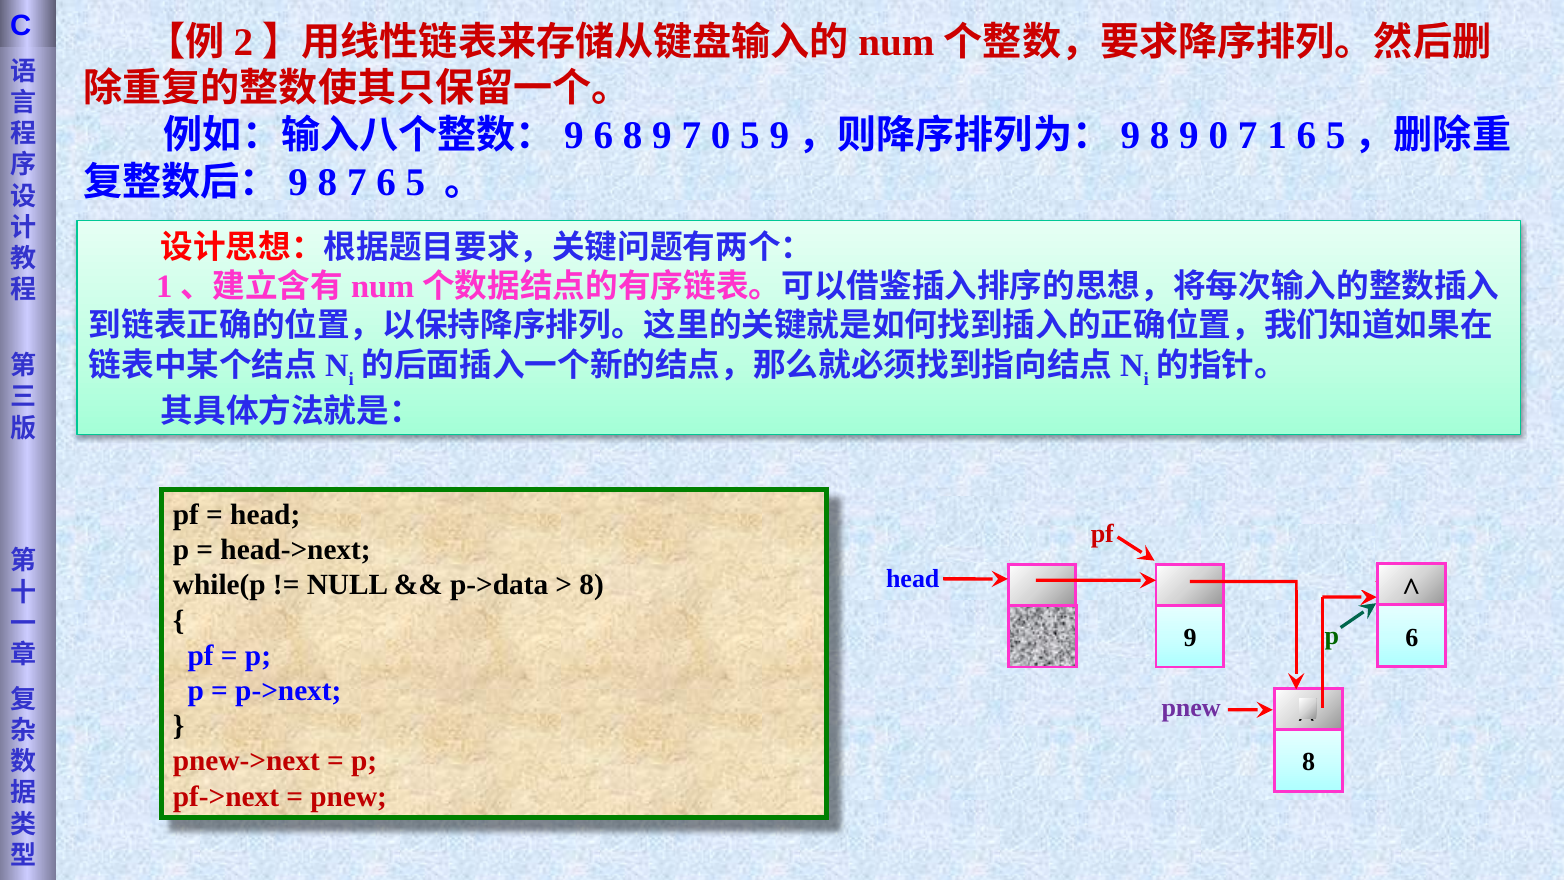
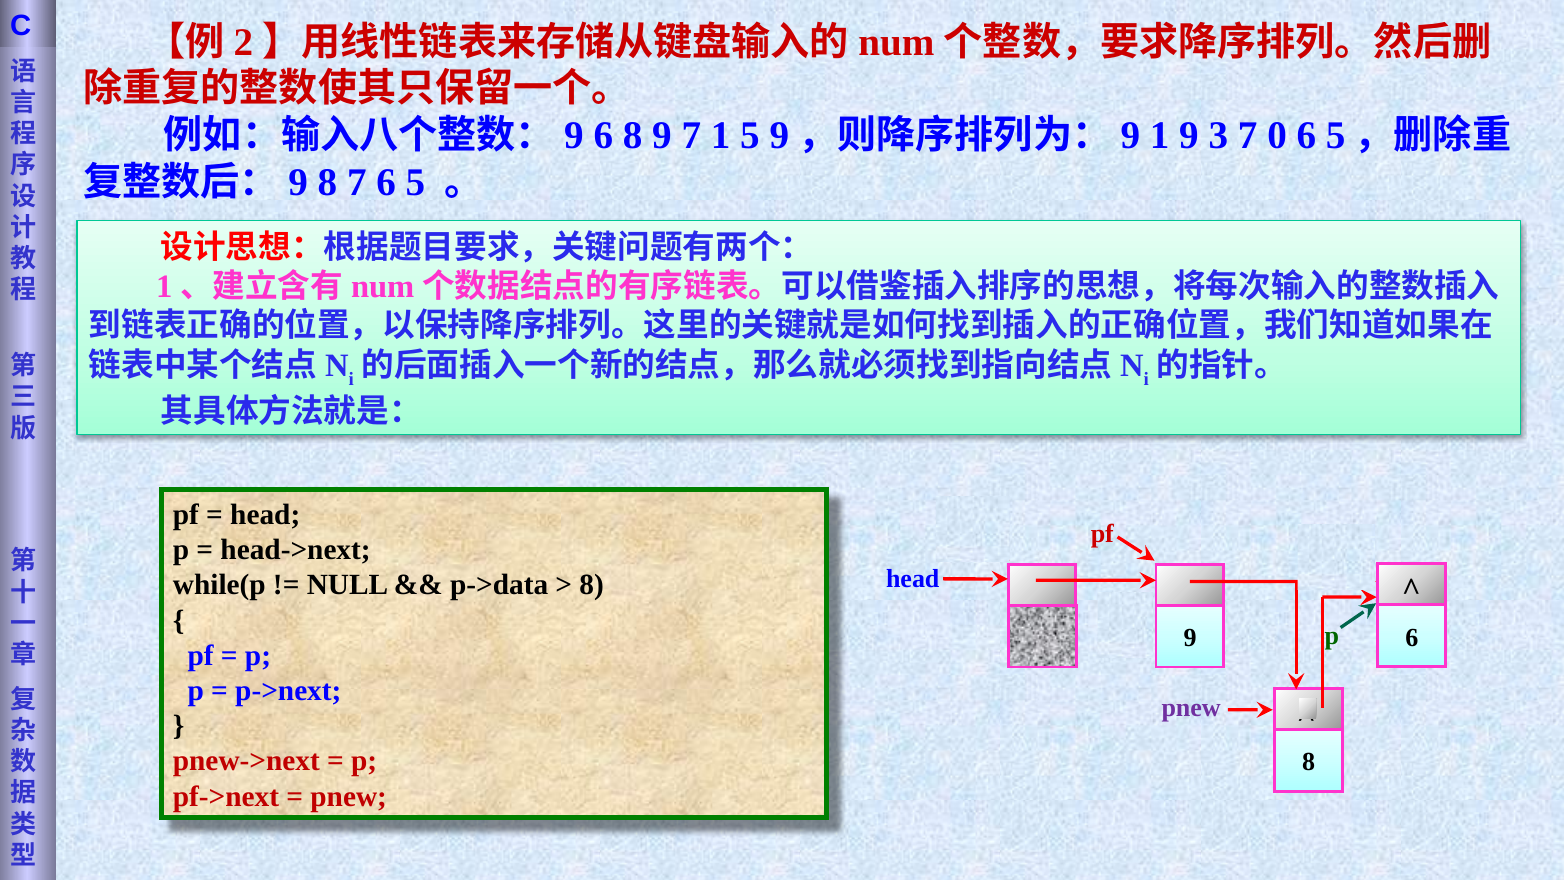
7 0: 0 -> 1 (721, 136)
8: 8 -> 1 (1160, 136)
9 0: 0 -> 3 (1218, 136)
1: 1 -> 0 (1277, 136)
